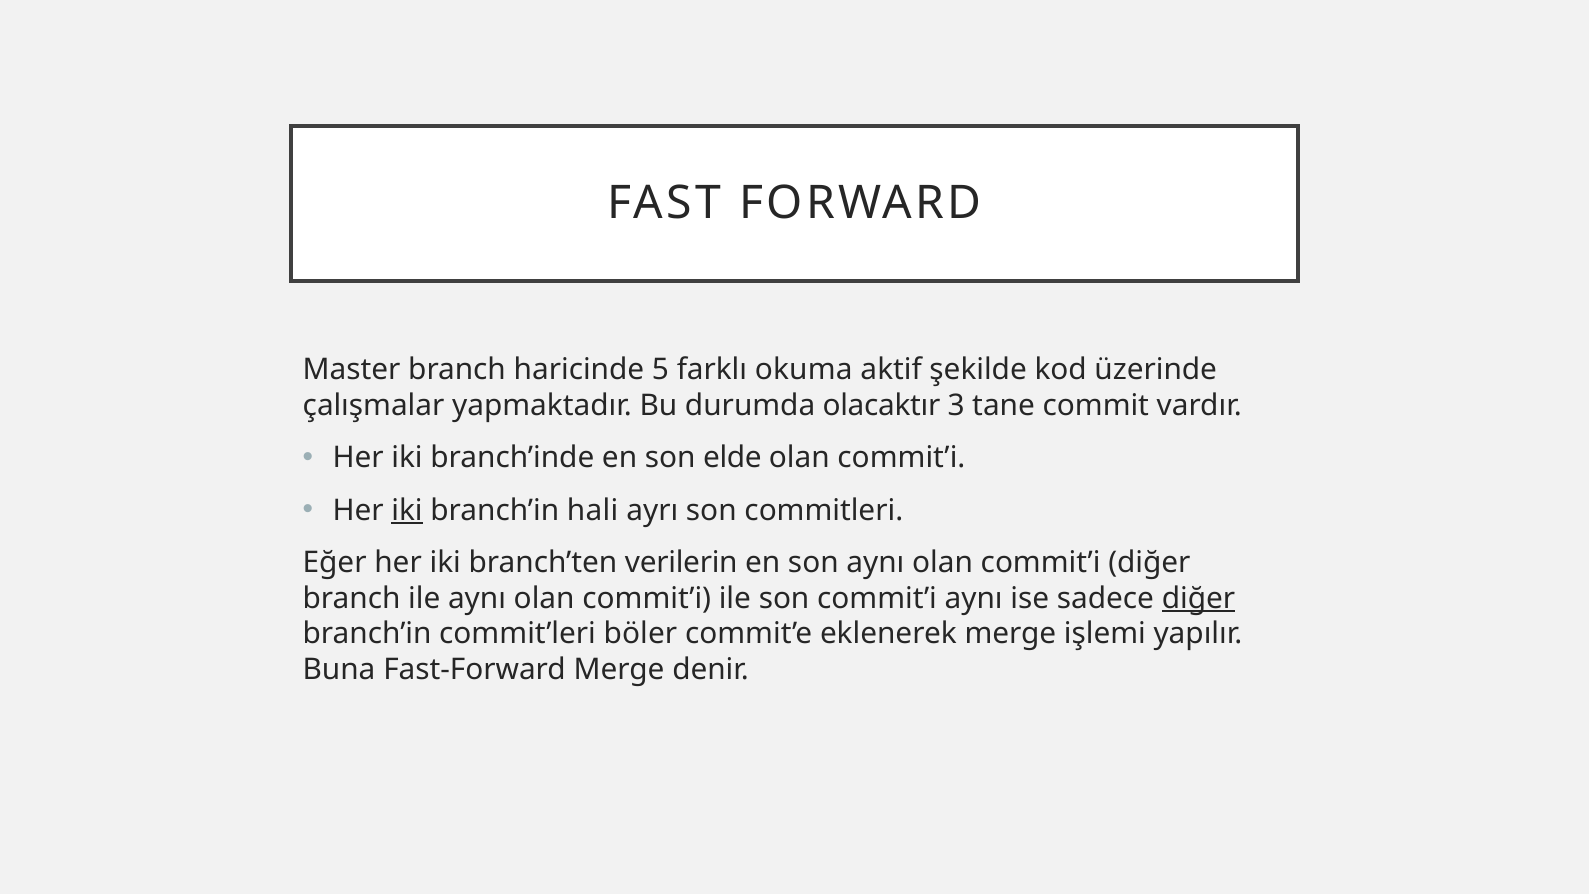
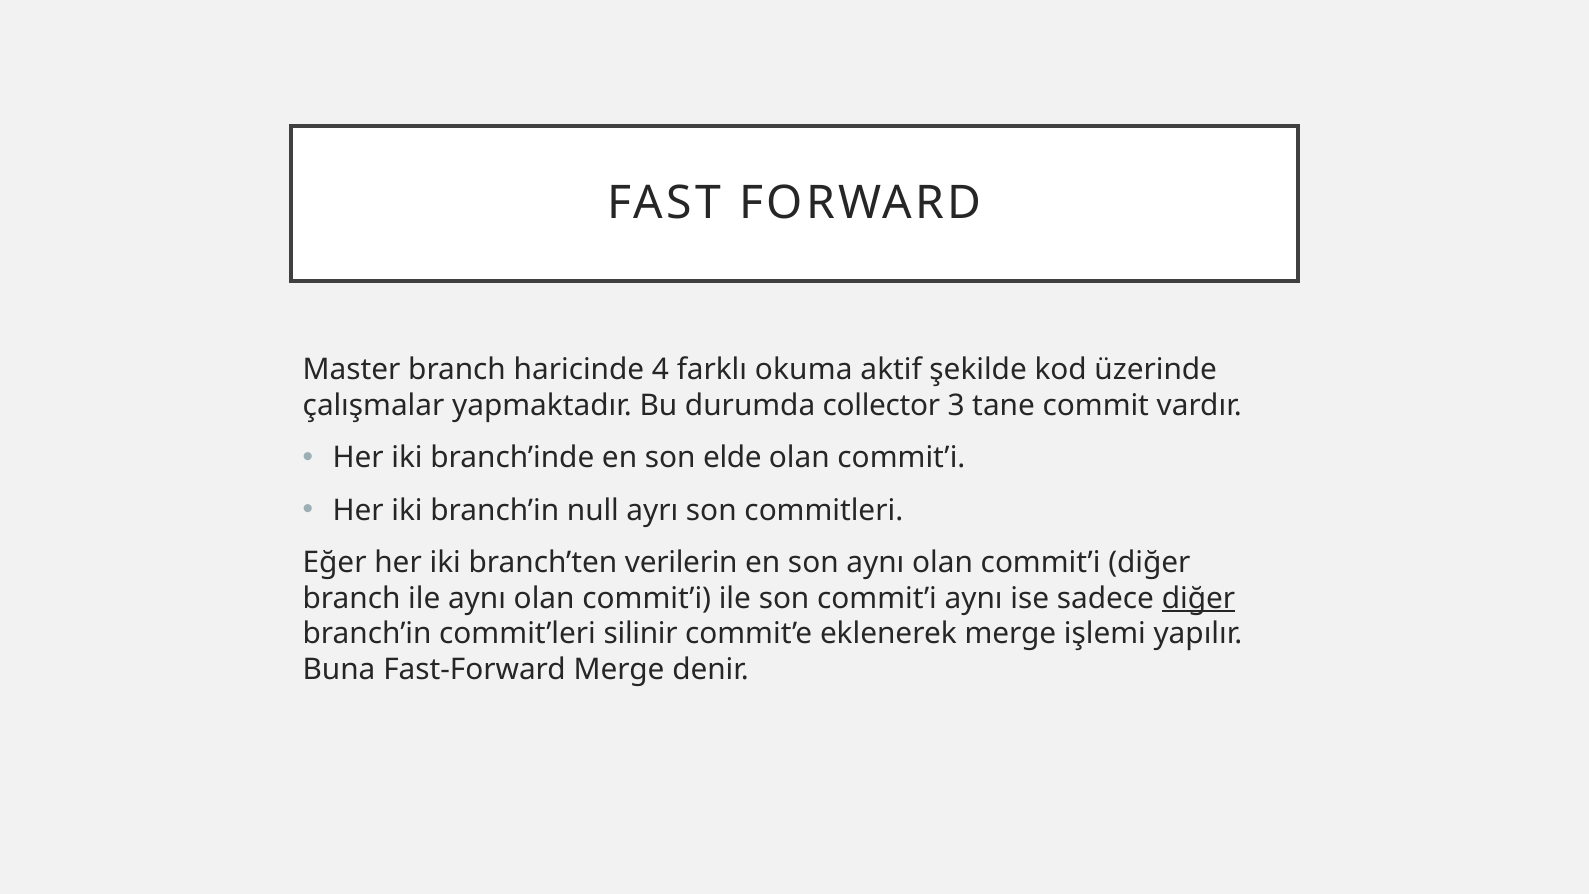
5: 5 -> 4 (661, 370)
olacaktır: olacaktır -> collector (881, 405)
iki underline: present -> none (407, 510)
hali: hali -> null (593, 510)
böler: böler -> silinir (641, 634)
